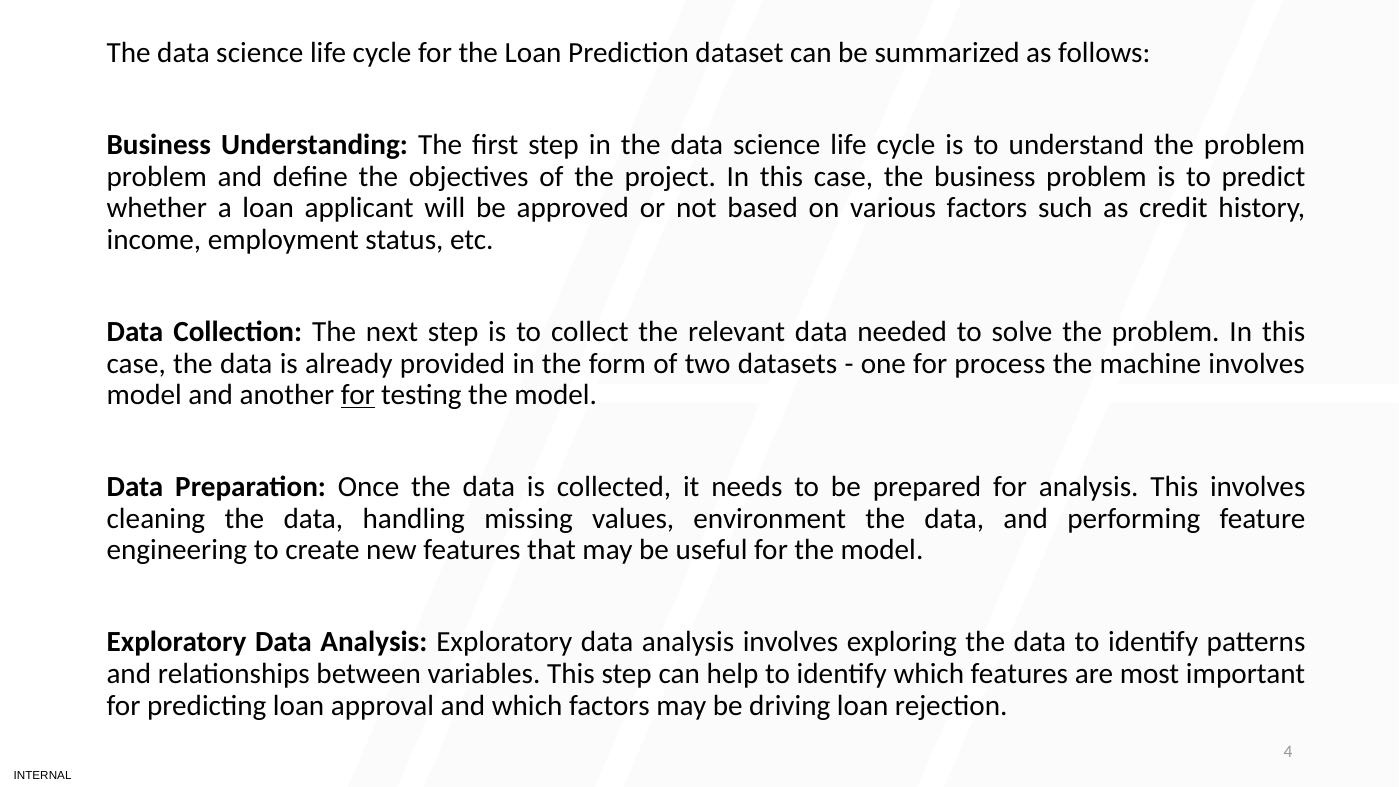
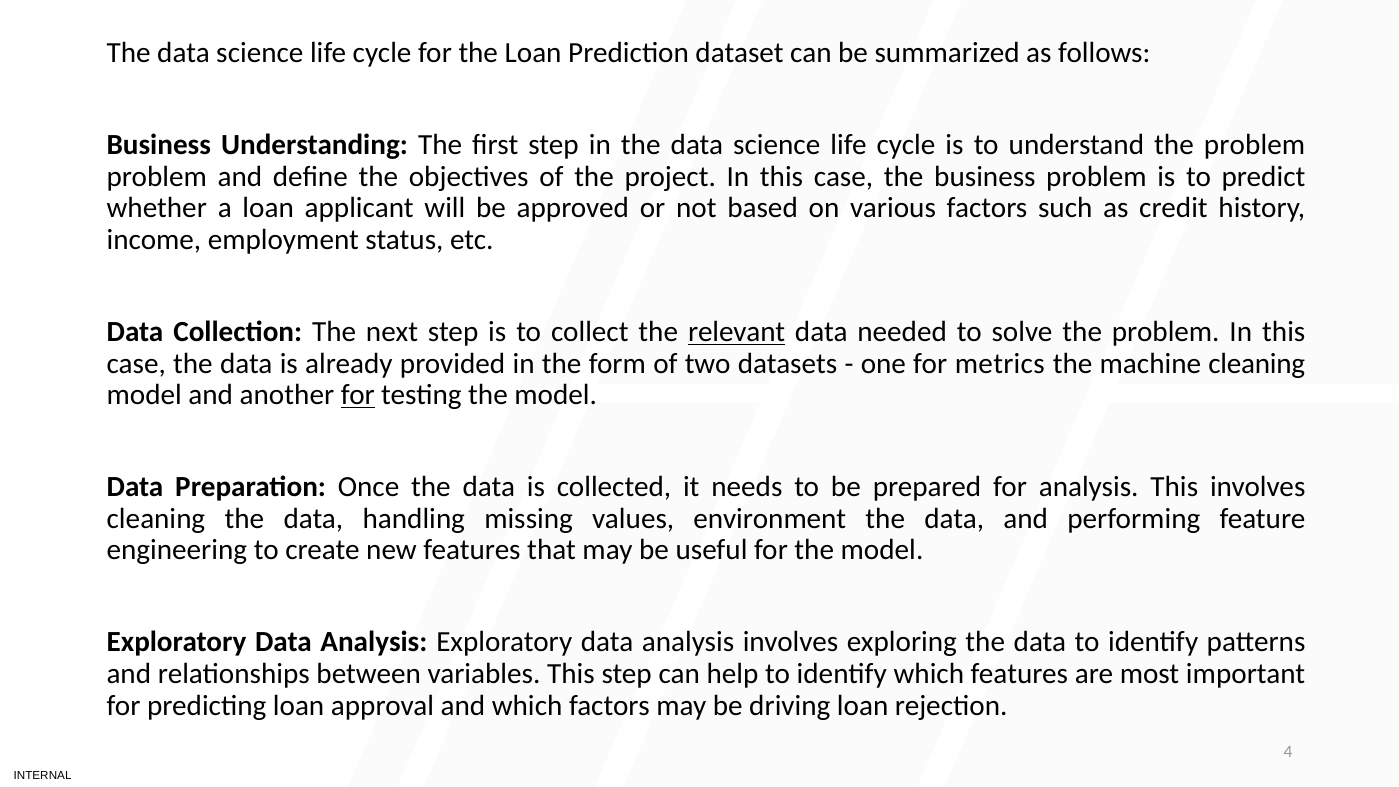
relevant underline: none -> present (737, 332)
process: process -> metrics (1000, 363)
machine involves: involves -> cleaning (1257, 363)
